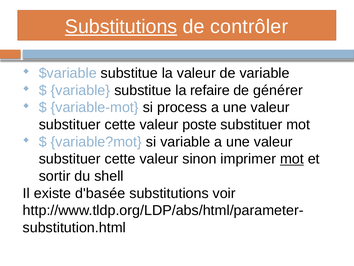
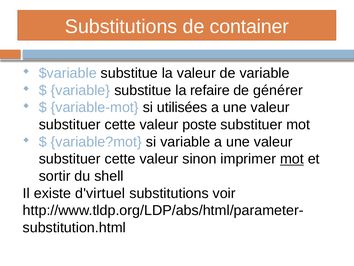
Substitutions underline: present -> none (121, 27)
contrôler: contrôler -> container (249, 27)
process: process -> utilisées (182, 107)
d'basée: d'basée -> d'virtuel (100, 193)
